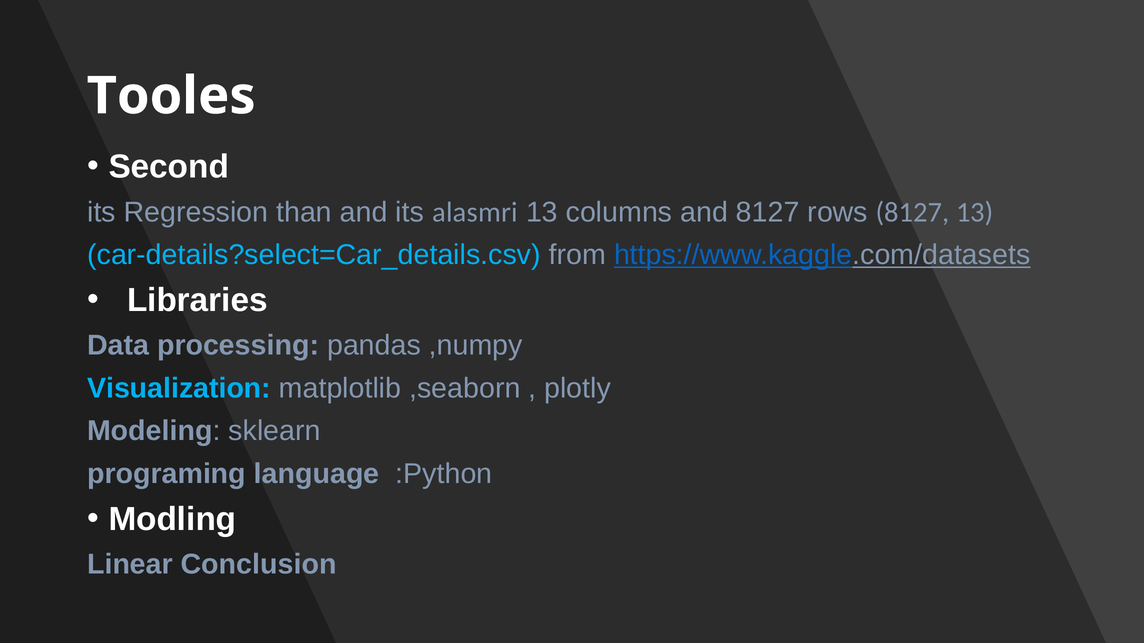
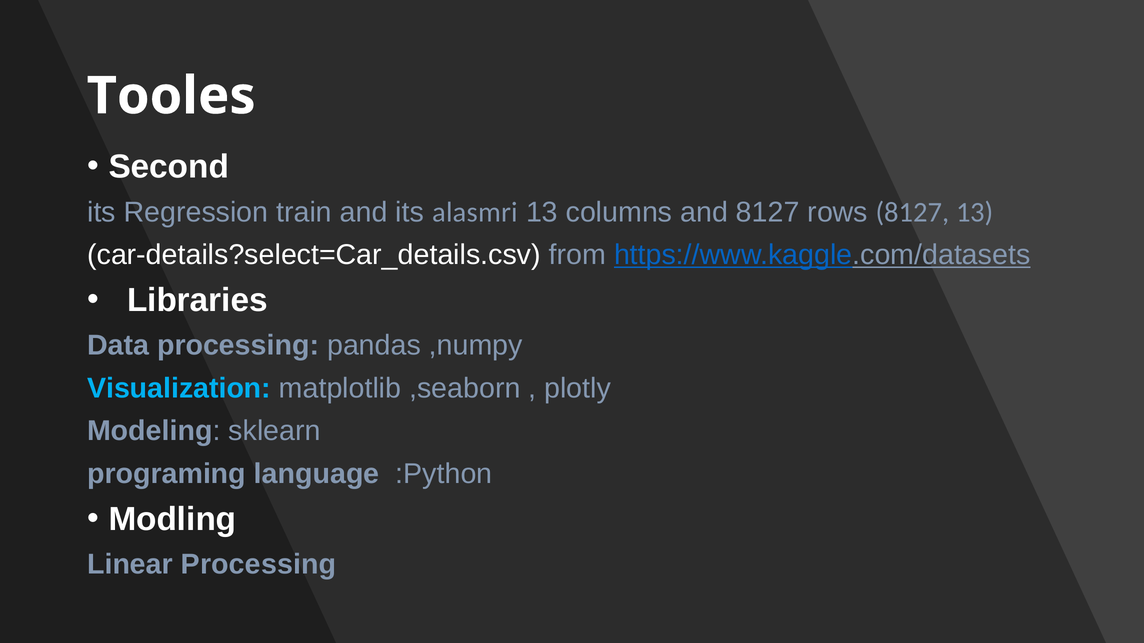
than: than -> train (304, 212)
car-details?select=Car_details.csv colour: light blue -> white (314, 255)
Linear Conclusion: Conclusion -> Processing (259, 565)
